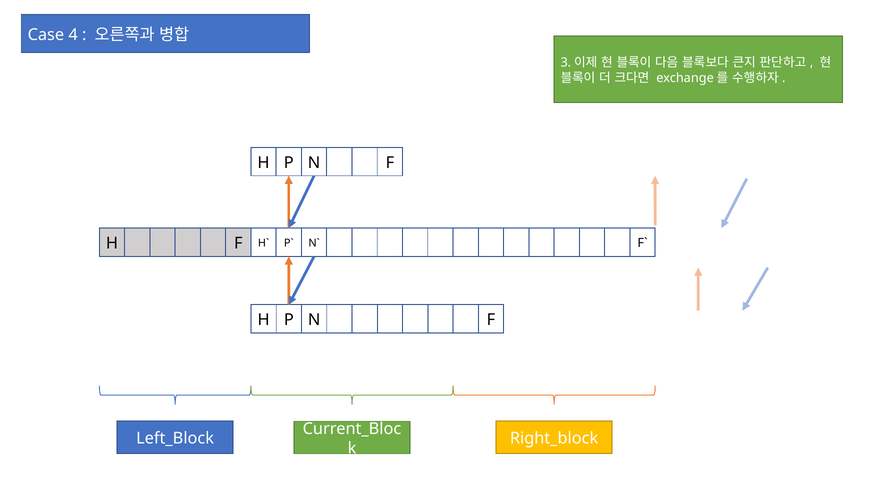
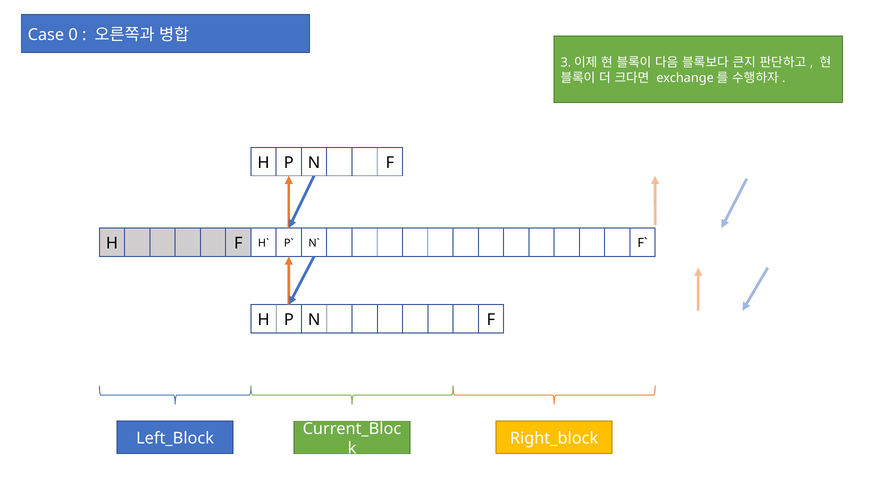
4: 4 -> 0 (73, 35)
